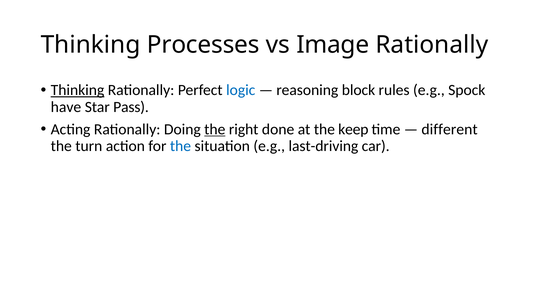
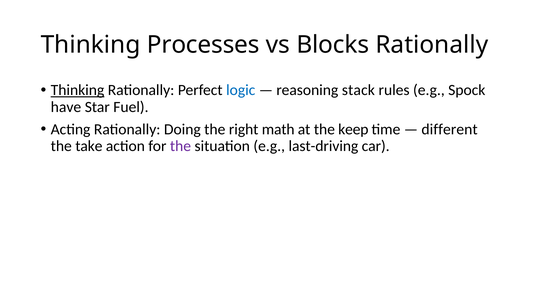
Image: Image -> Blocks (333, 45)
block: block -> stack (358, 90)
Pass: Pass -> Fuel (131, 107)
the underline: present -> none (215, 129)
done: done -> math (278, 129)
turn: turn -> take (89, 146)
the colour: blue -> purple (180, 146)
